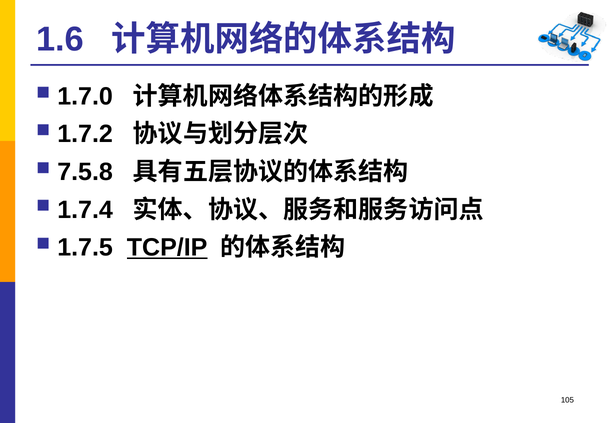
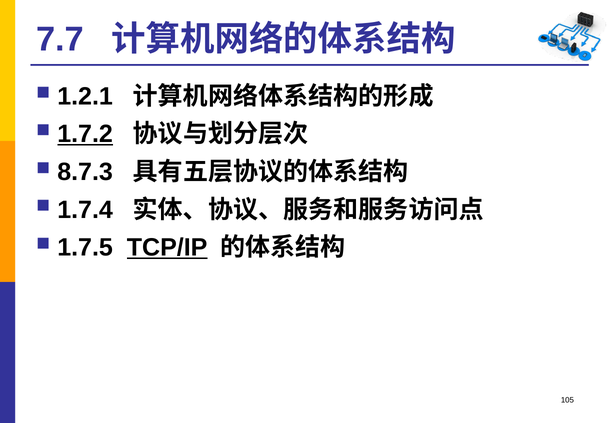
1.6: 1.6 -> 7.7 (60, 39)
1.7.0: 1.7.0 -> 1.2.1 (85, 96)
1.7.2 underline: none -> present (85, 134)
7.5.8: 7.5.8 -> 8.7.3 (85, 172)
